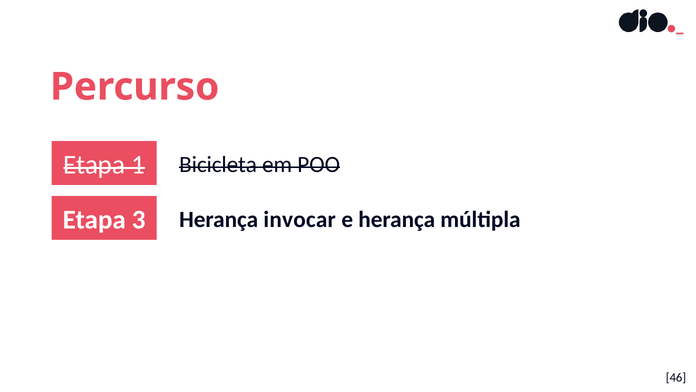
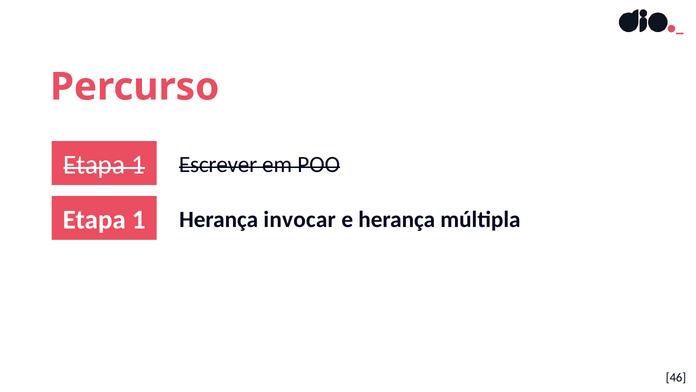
Bicicleta: Bicicleta -> Escrever (218, 164)
3: 3 -> 1 (139, 220)
